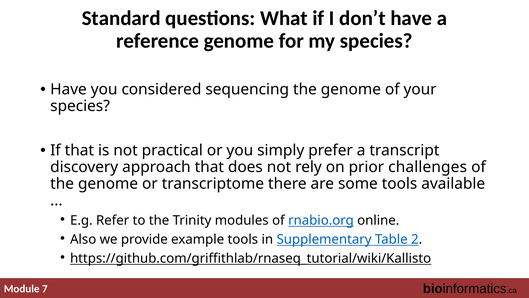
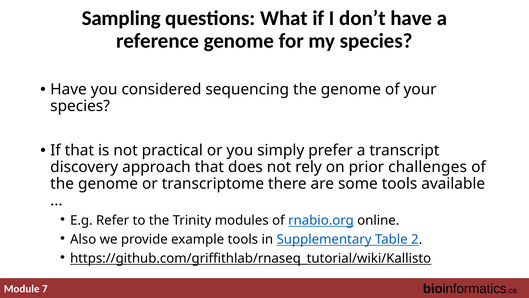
Standard: Standard -> Sampling (121, 18)
